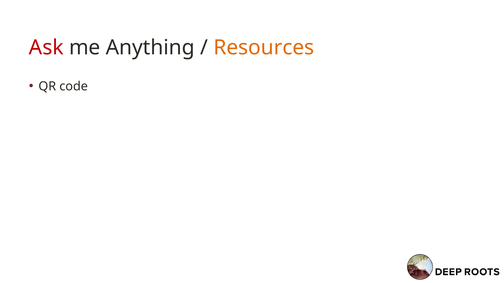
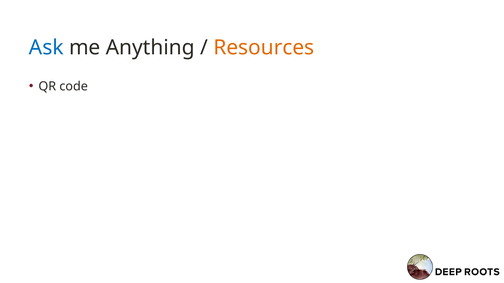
Ask colour: red -> blue (46, 48)
